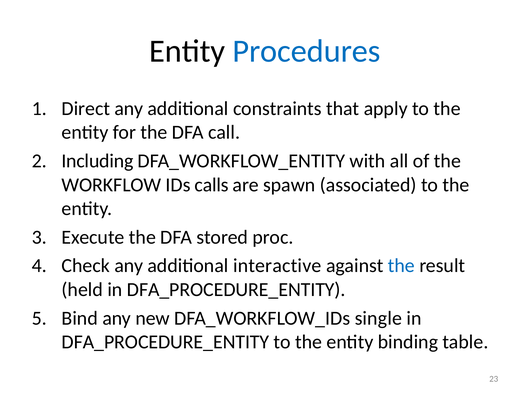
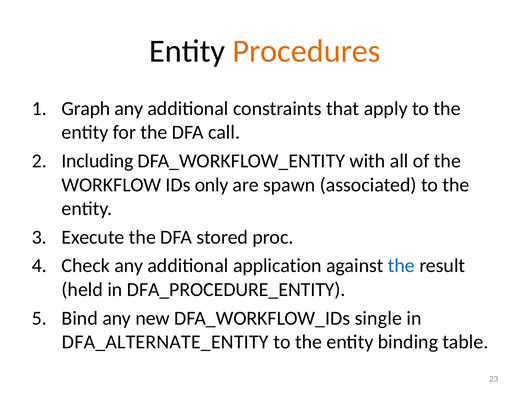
Procedures colour: blue -> orange (307, 51)
Direct: Direct -> Graph (86, 109)
calls: calls -> only (212, 185)
interactive: interactive -> application (277, 266)
DFA_PROCEDURE_ENTITY: DFA_PROCEDURE_ENTITY -> DFA_ALTERNATE_ENTITY (165, 342)
